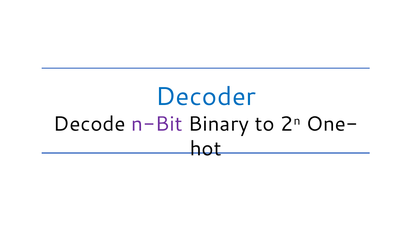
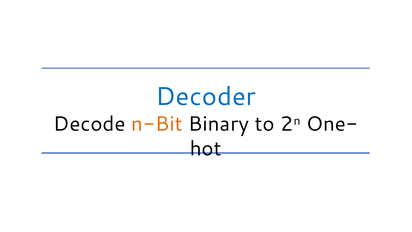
n-Bit colour: purple -> orange (157, 124)
